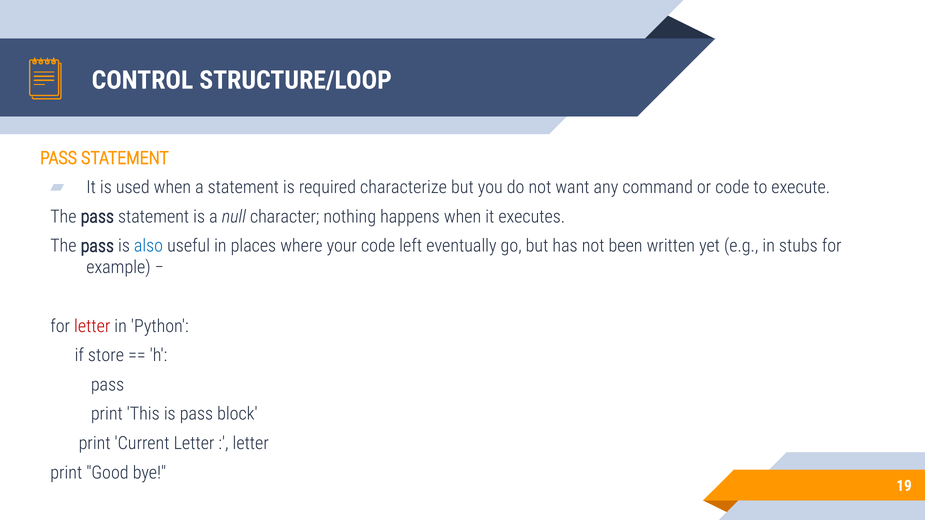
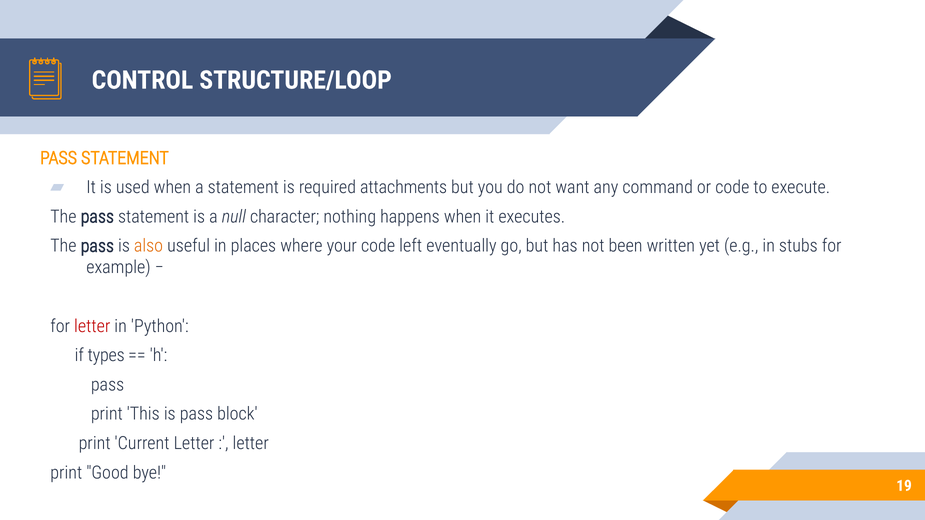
characterize: characterize -> attachments (404, 187)
also colour: blue -> orange (148, 246)
store: store -> types (106, 356)
